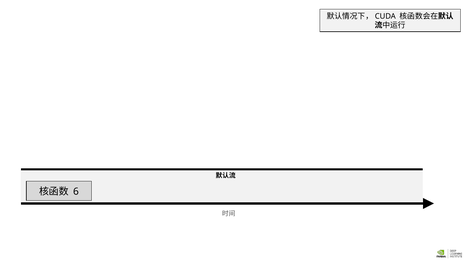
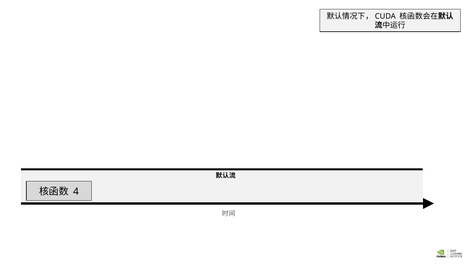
6: 6 -> 4 (76, 192)
